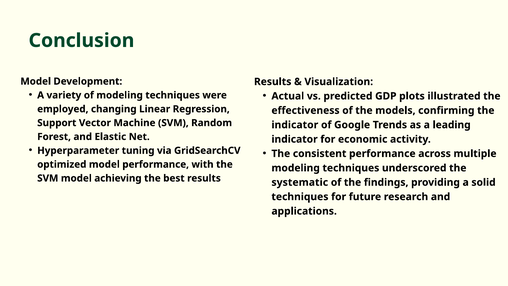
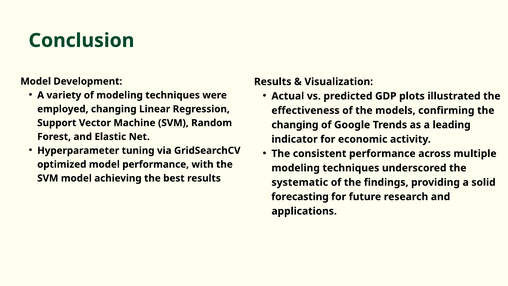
indicator: indicator -> changing (295, 125)
techniques: techniques -> forecasting (300, 197)
